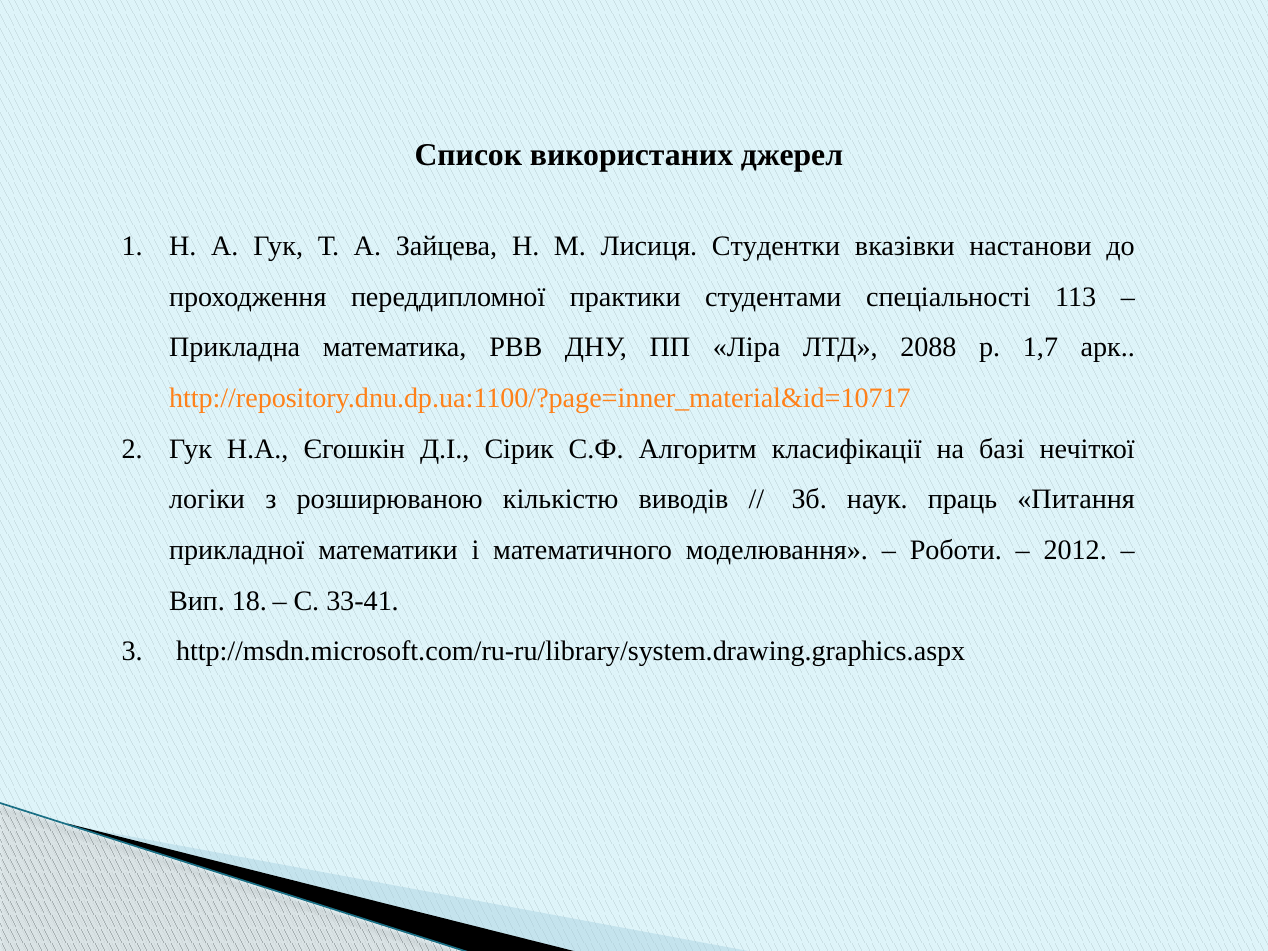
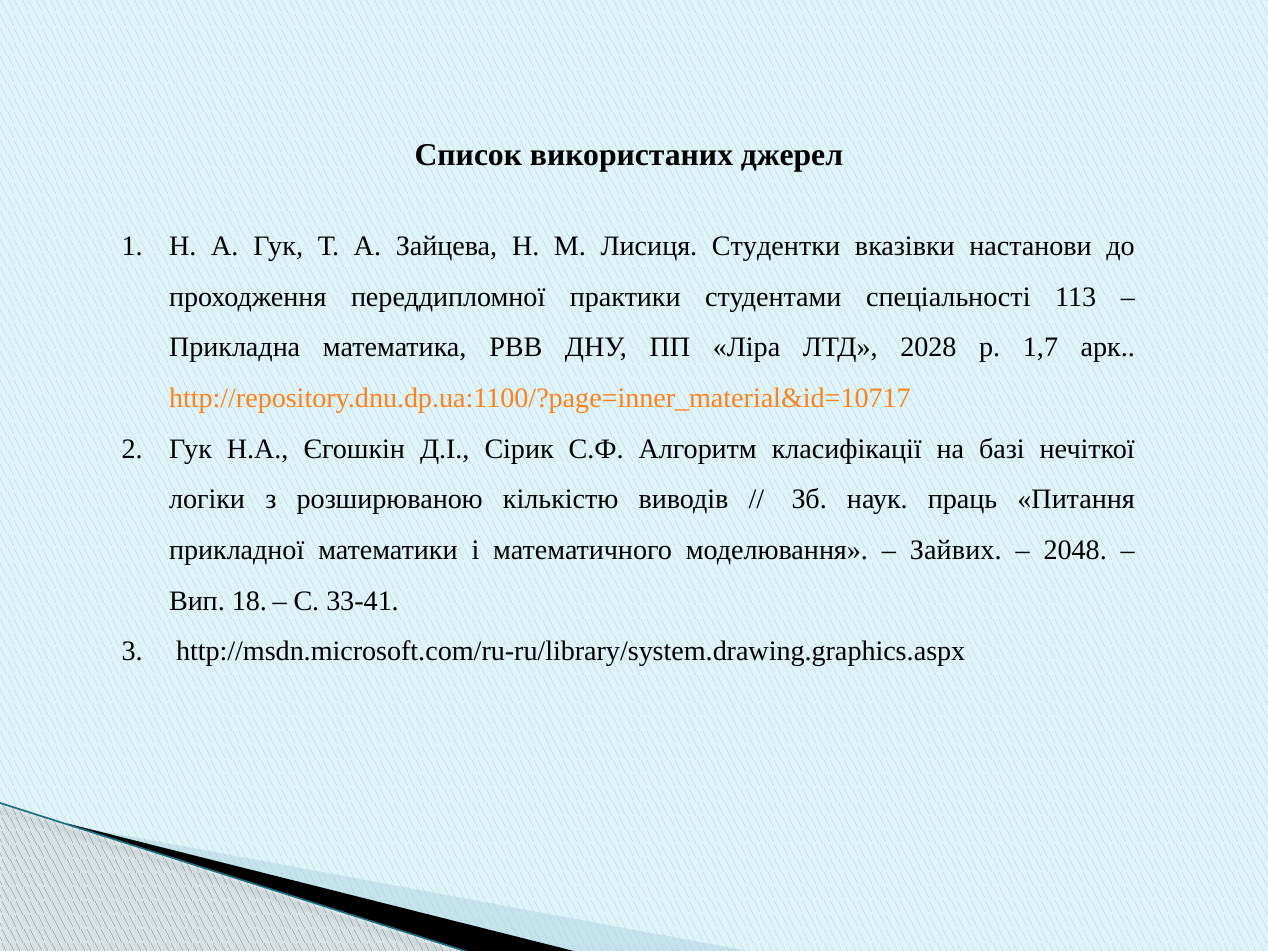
2088: 2088 -> 2028 (928, 347)
Роботи: Роботи -> Зайвих (956, 550)
2012: 2012 -> 2048 (1075, 550)
